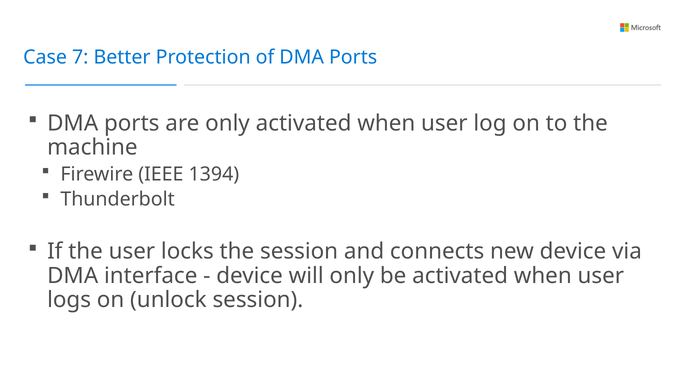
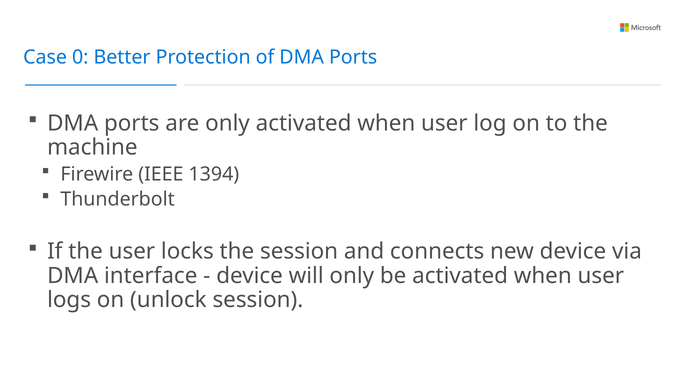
7: 7 -> 0 (80, 57)
